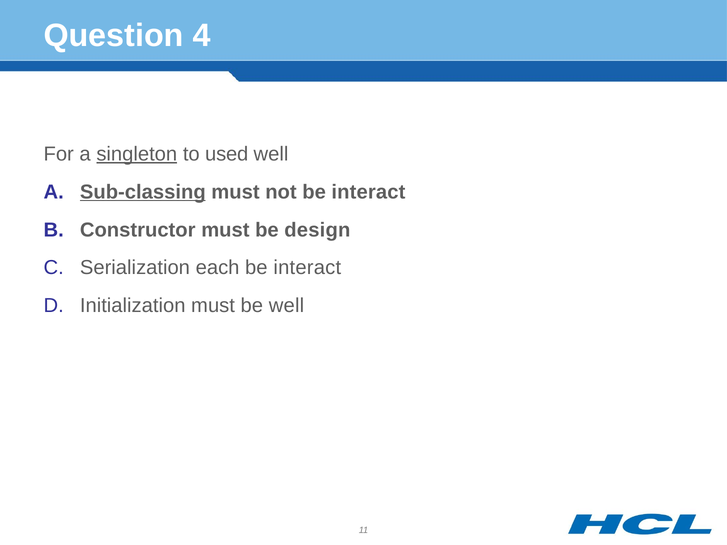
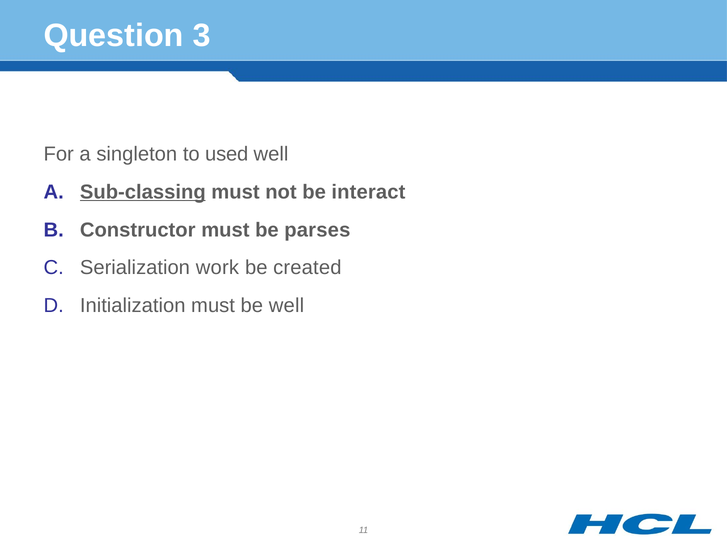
4: 4 -> 3 (202, 36)
singleton underline: present -> none (137, 154)
design: design -> parses (317, 230)
each: each -> work (217, 268)
interact: interact -> created (307, 268)
